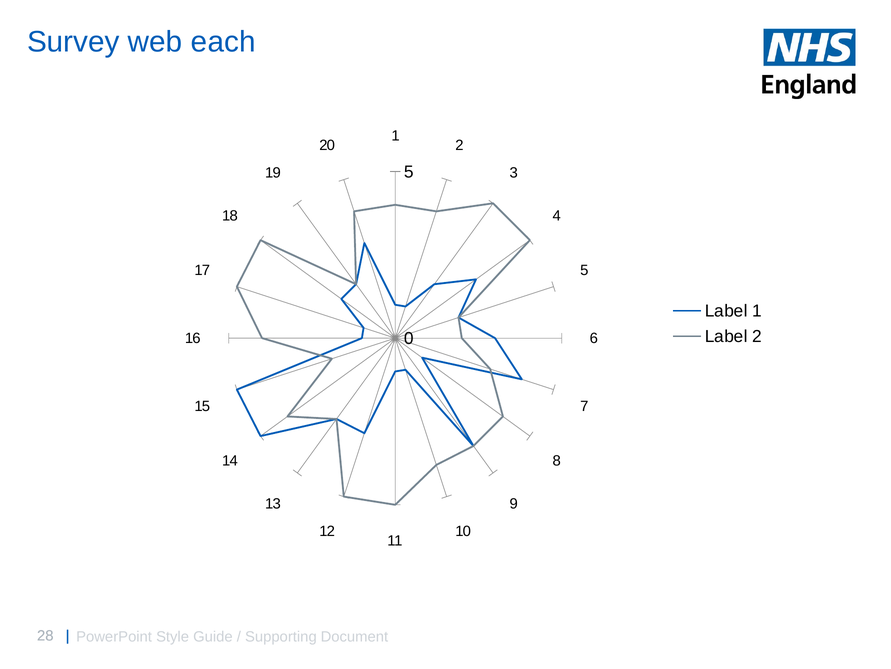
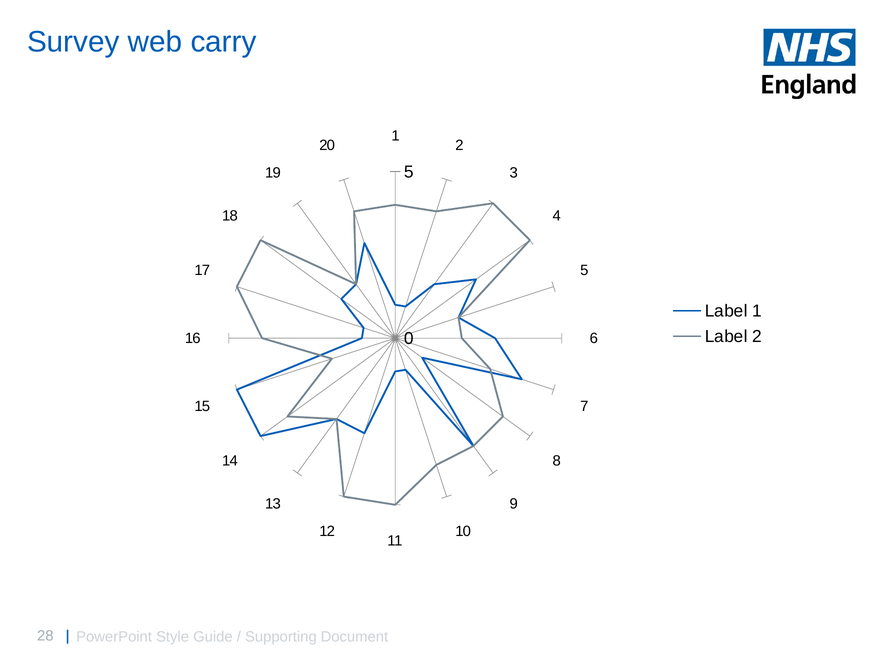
each: each -> carry (223, 42)
